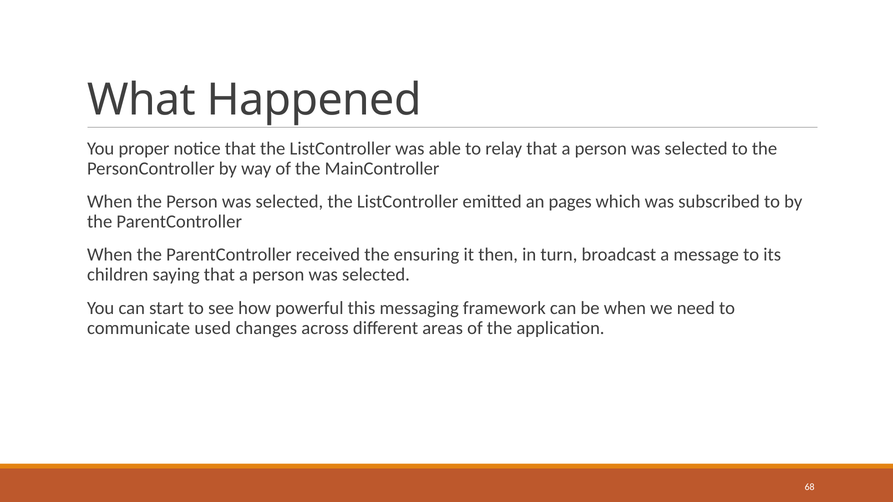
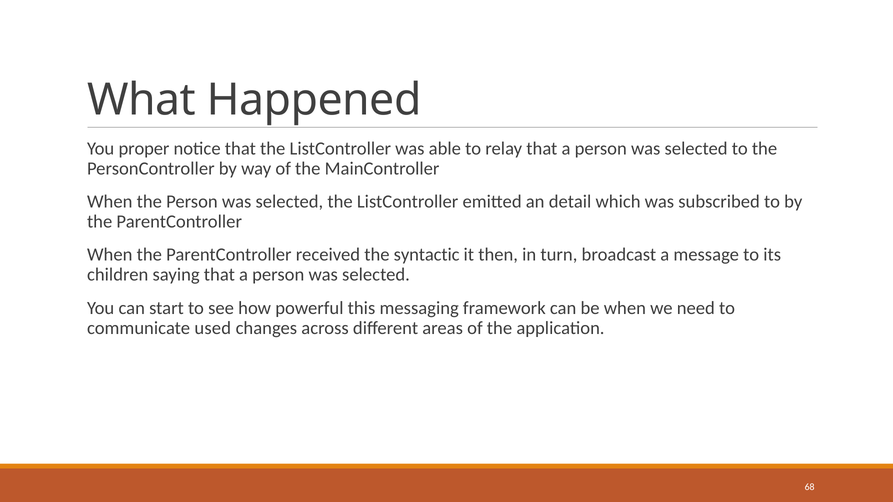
pages: pages -> detail (570, 202)
ensuring: ensuring -> syntactic (427, 255)
